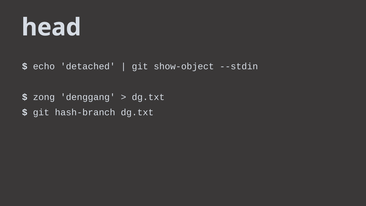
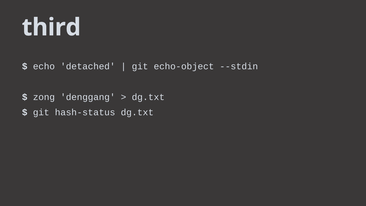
head: head -> third (51, 27)
show-object: show-object -> echo-object (184, 66)
hash-branch: hash-branch -> hash-status (85, 112)
